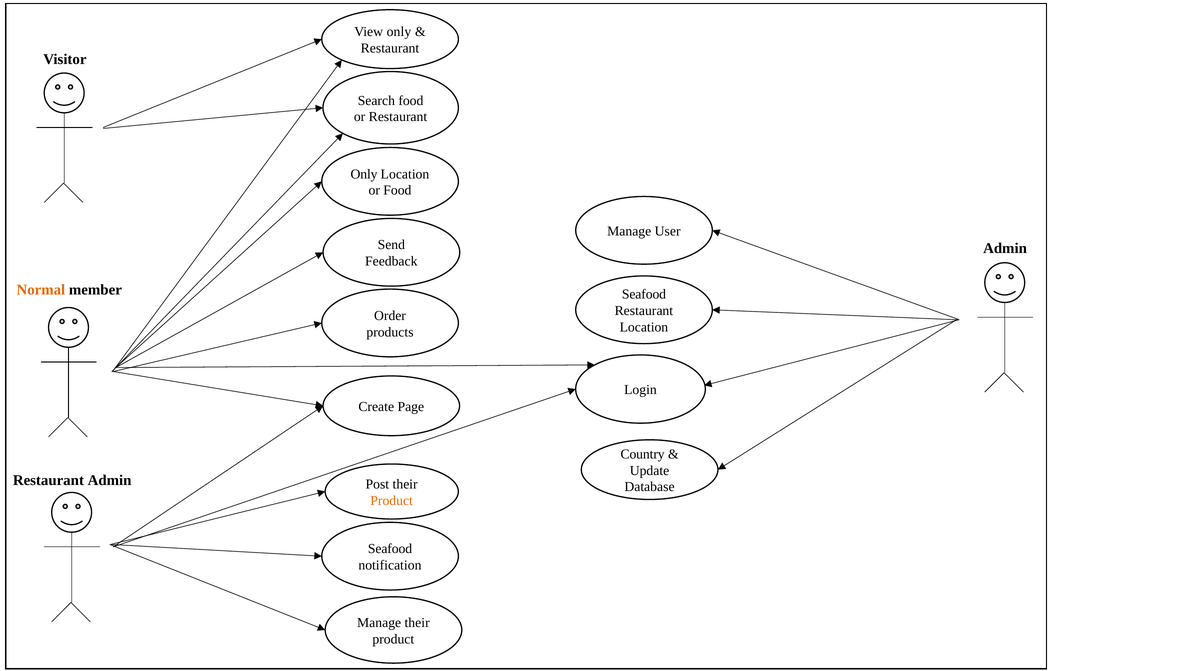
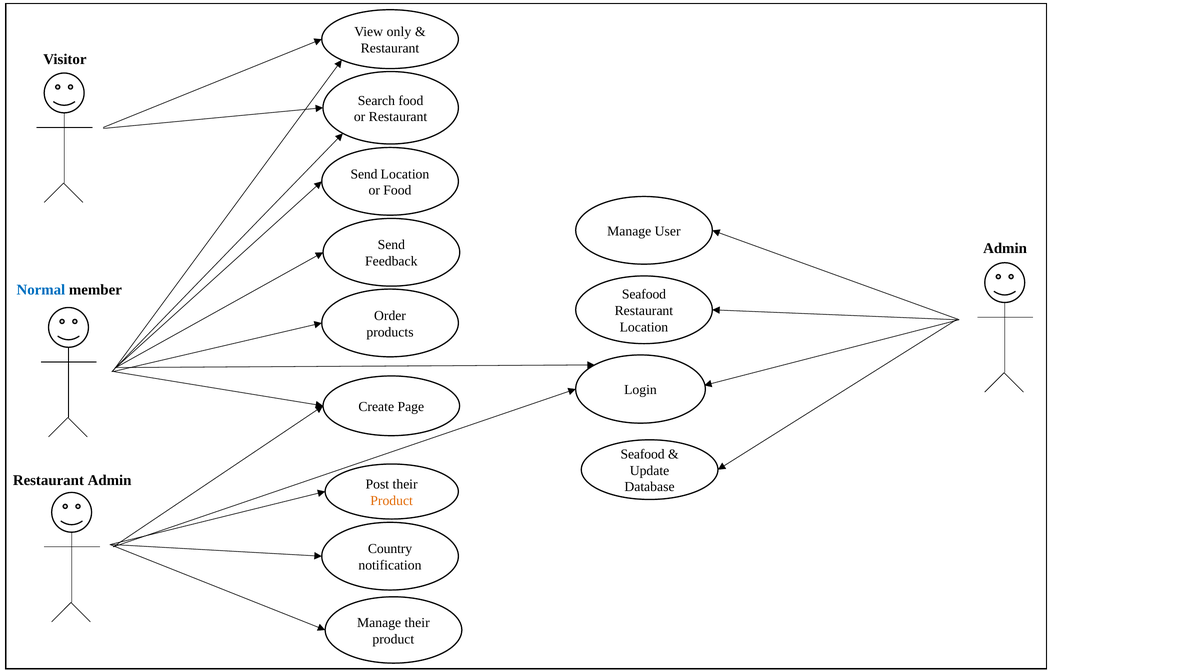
Only: Only -> Send (364, 174)
Normal colour: orange -> blue (41, 290)
Country: Country -> Seafood (643, 454)
Seafood: Seafood -> Country (390, 549)
